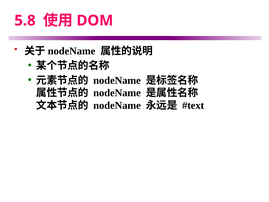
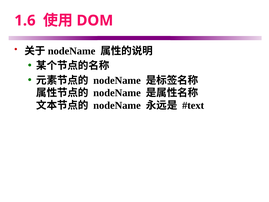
5.8: 5.8 -> 1.6 (25, 21)
